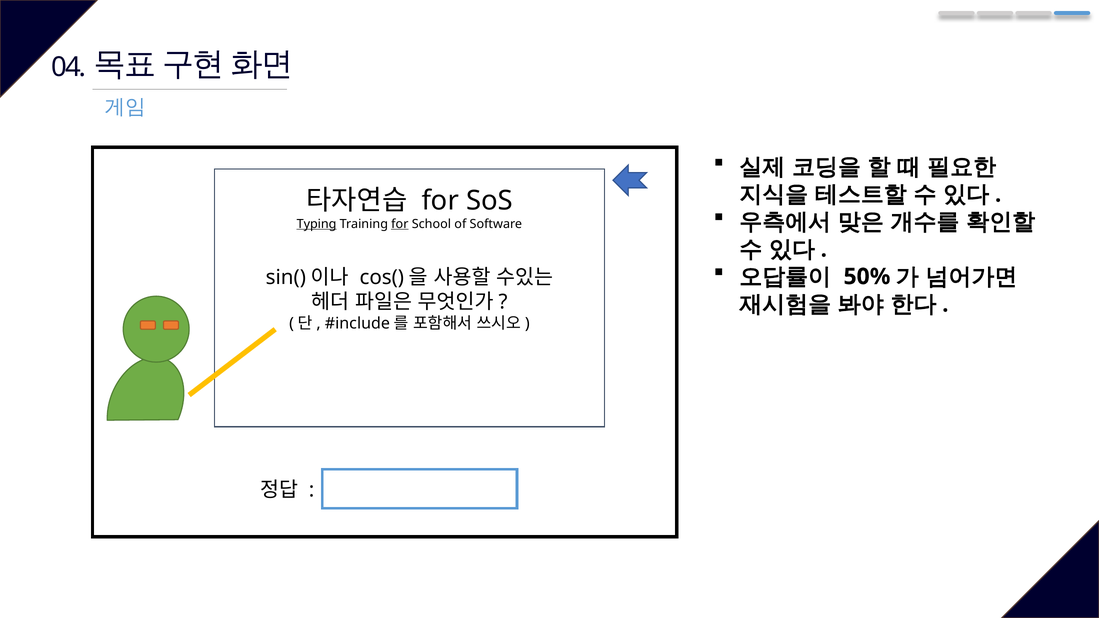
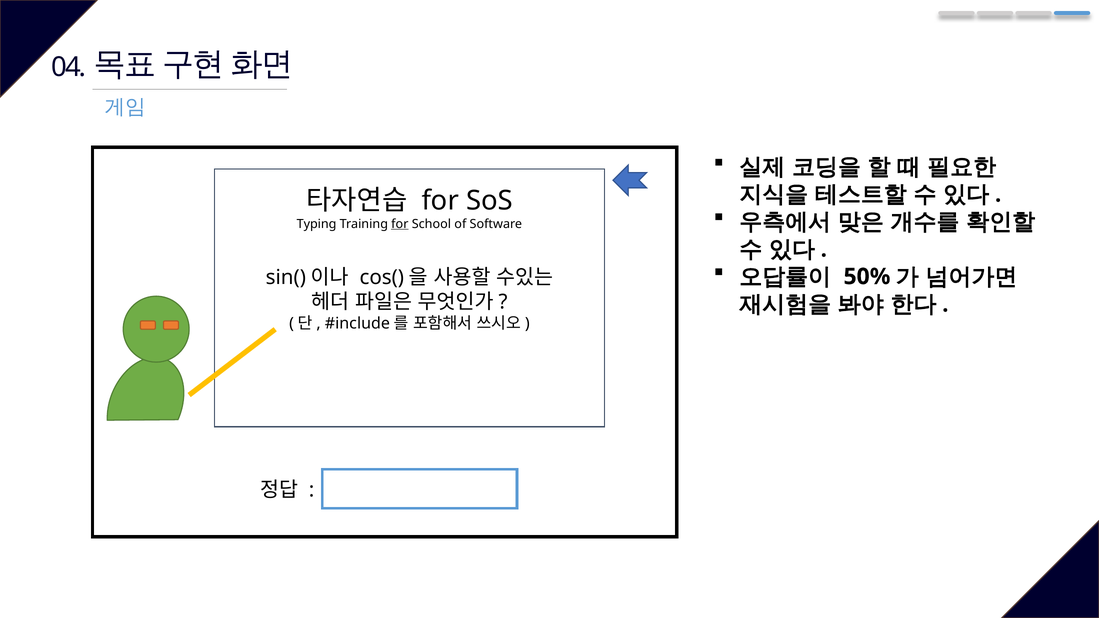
Typing underline: present -> none (317, 224)
